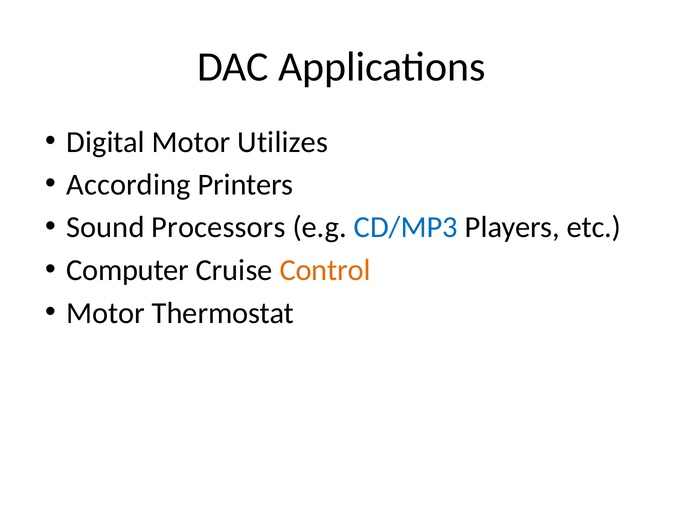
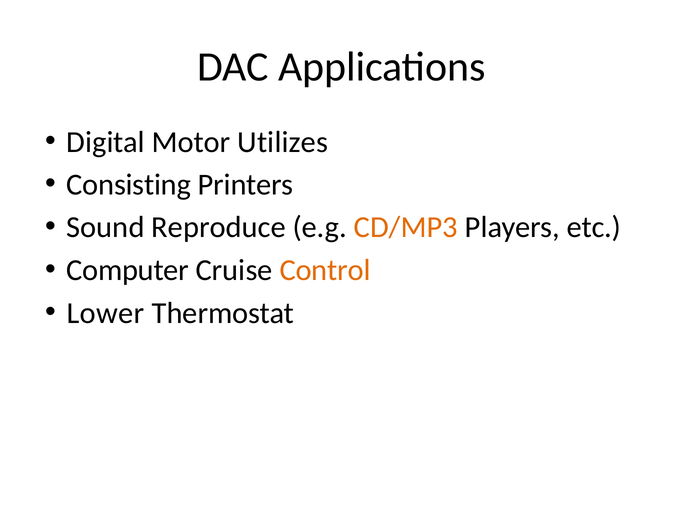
According: According -> Consisting (129, 185)
Processors: Processors -> Reproduce (219, 228)
CD/MP3 colour: blue -> orange (406, 228)
Motor: Motor -> Lower (106, 313)
